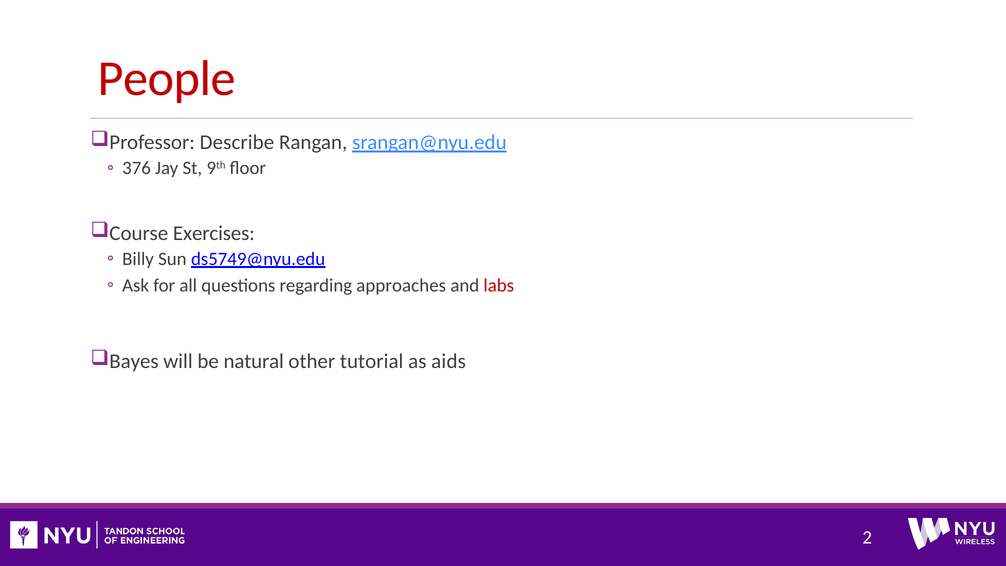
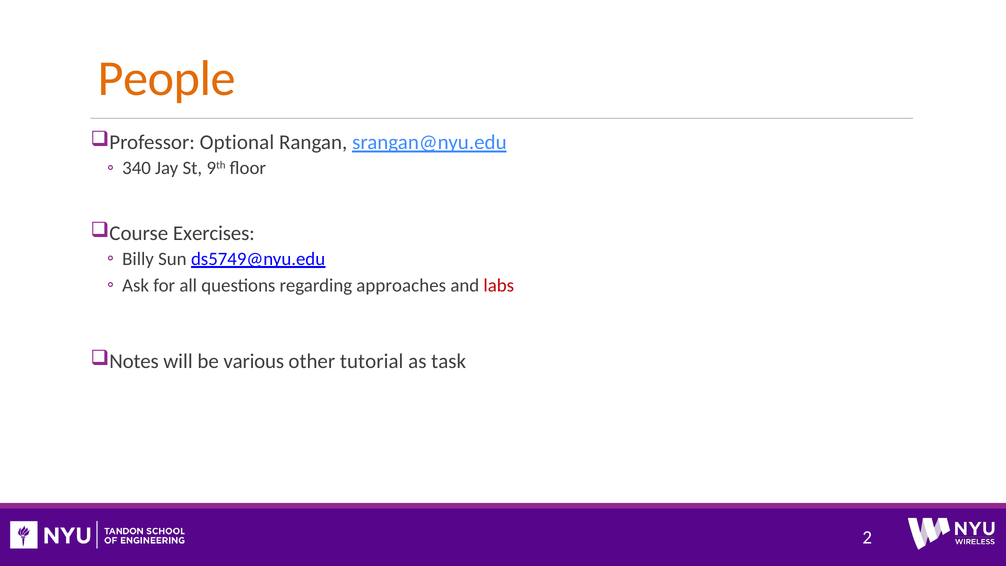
People colour: red -> orange (167, 79)
Describe: Describe -> Optional (237, 142)
376: 376 -> 340 (137, 168)
Bayes: Bayes -> Notes (134, 361)
natural: natural -> various (254, 361)
aids: aids -> task (449, 361)
